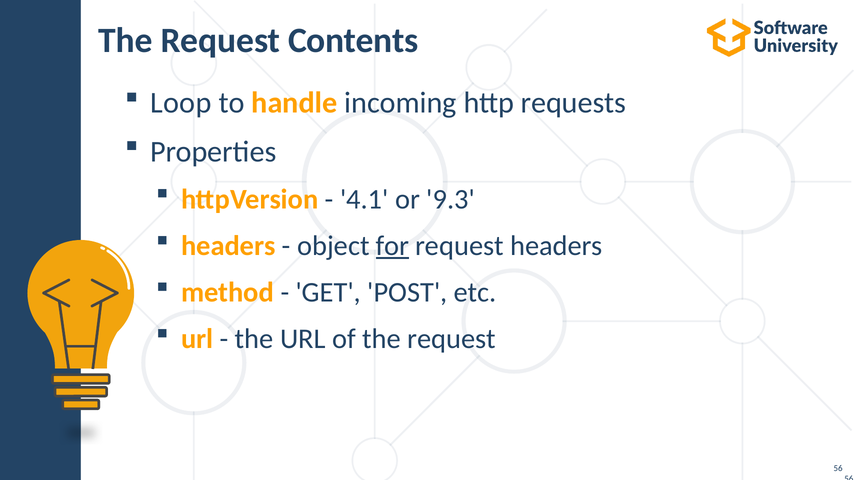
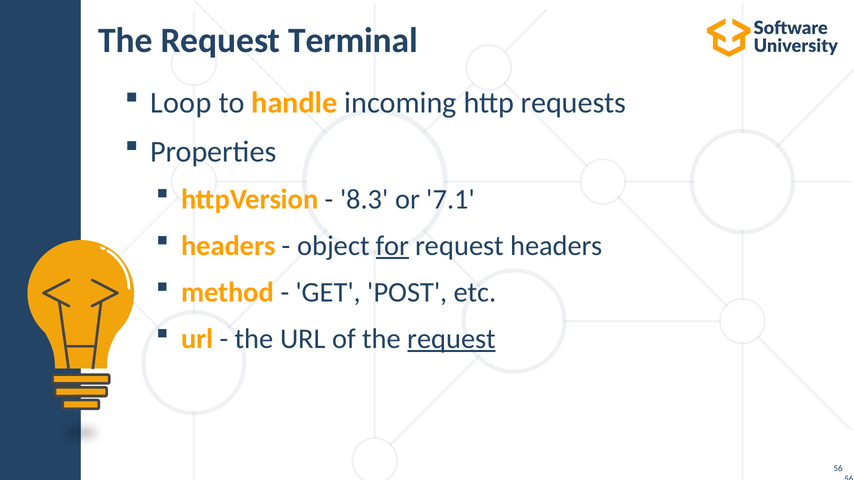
Contents: Contents -> Terminal (353, 40)
4.1: 4.1 -> 8.3 (364, 199)
9.3: 9.3 -> 7.1 (451, 199)
request underline: none -> present (452, 339)
